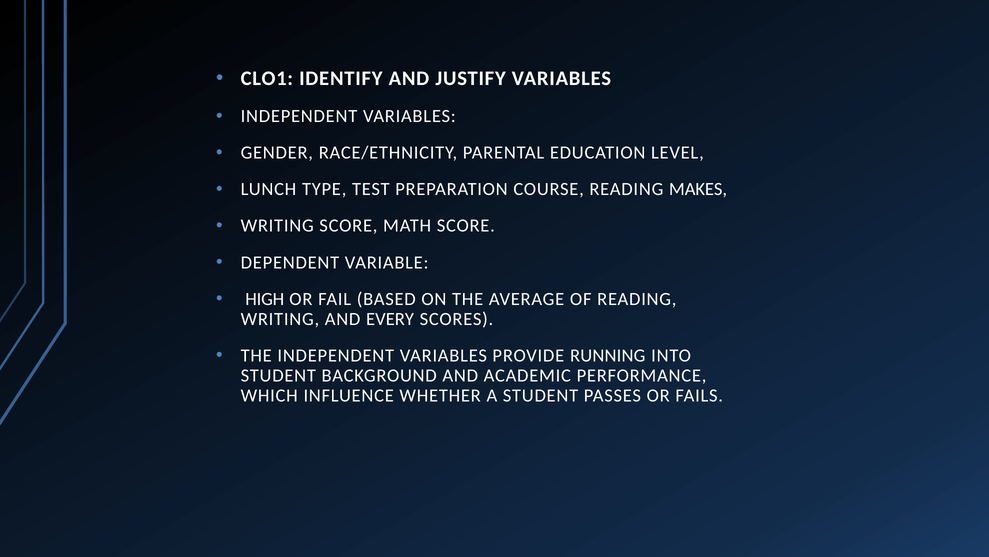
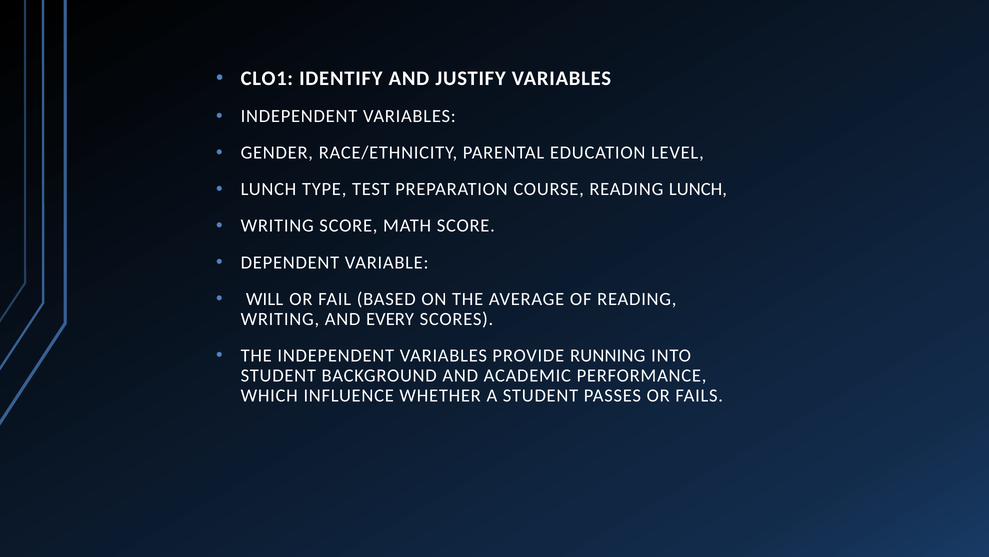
READING MAKES: MAKES -> LUNCH (698, 189)
HIGH: HIGH -> WILL (265, 299)
